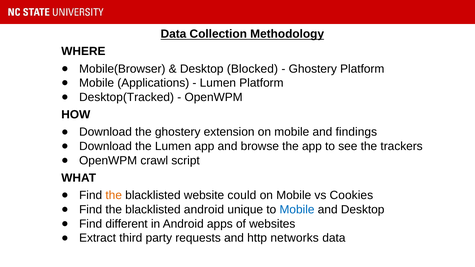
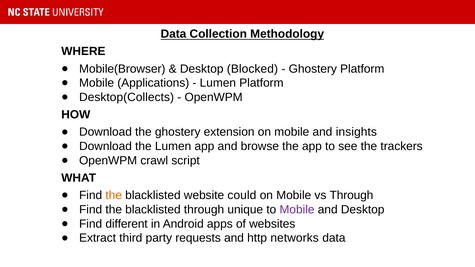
Desktop(Tracked: Desktop(Tracked -> Desktop(Collects (127, 97)
findings: findings -> insights (356, 132)
vs Cookies: Cookies -> Through (351, 195)
blacklisted android: android -> through (204, 210)
Mobile colour: blue -> purple (297, 210)
